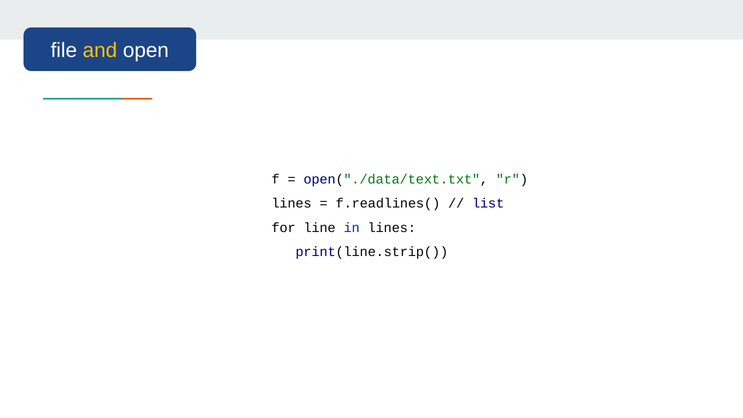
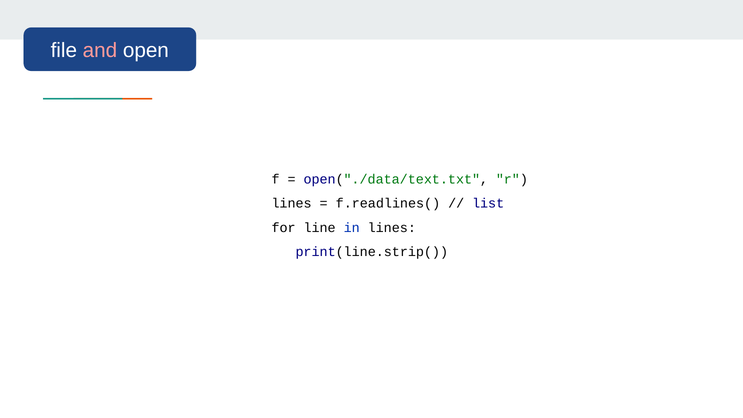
and colour: yellow -> pink (100, 51)
